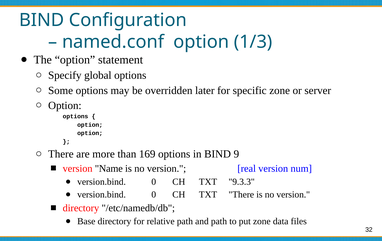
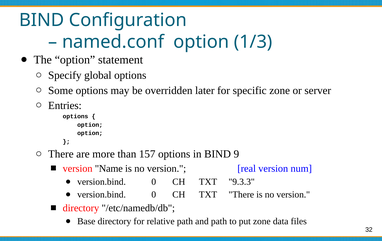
Option: Option -> Entries (65, 105)
169: 169 -> 157 (147, 154)
